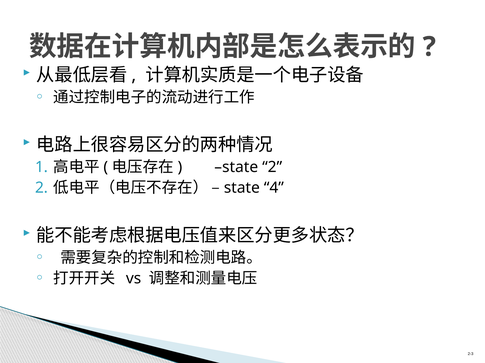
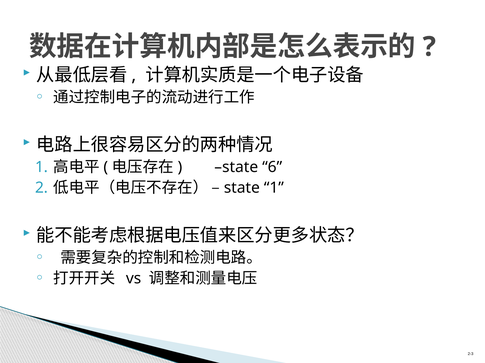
state 2: 2 -> 6 (272, 167)
state 4: 4 -> 1 (274, 188)
